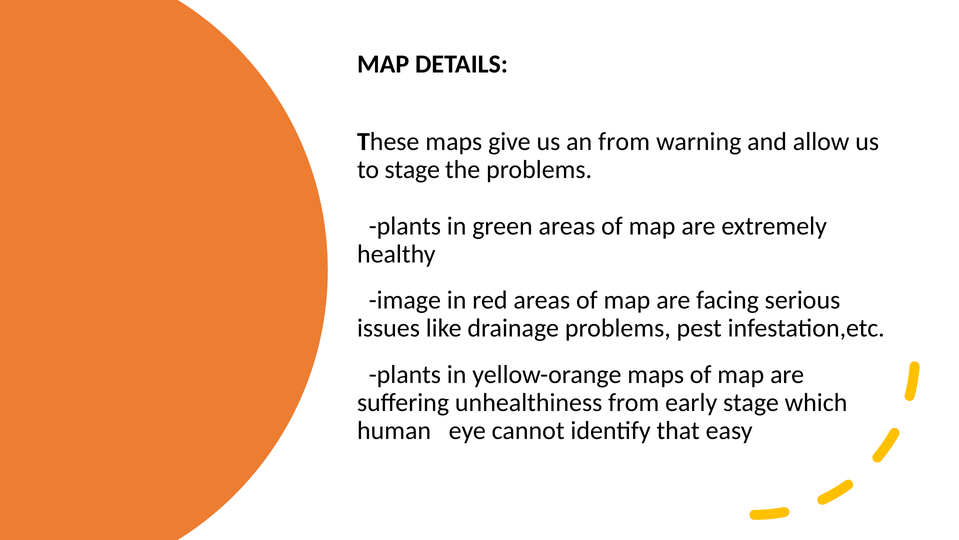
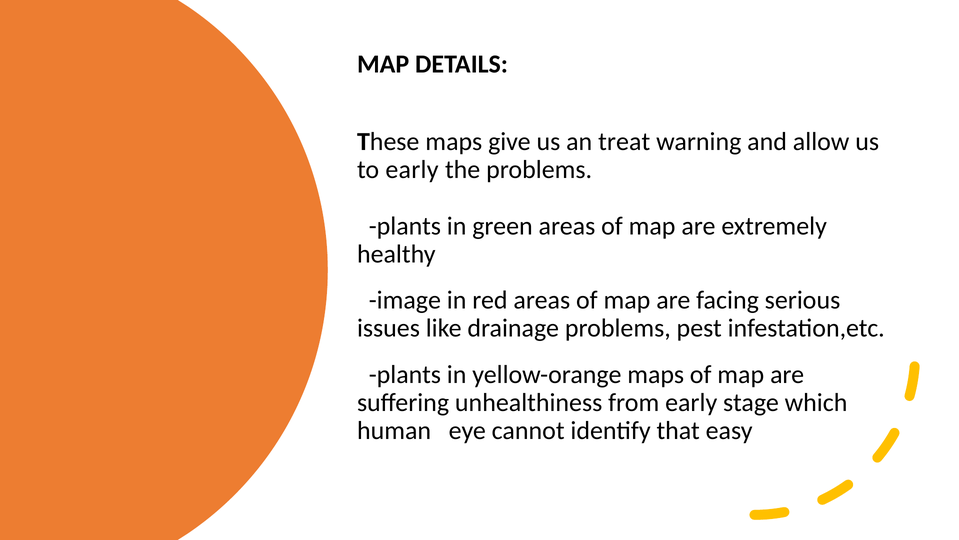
an from: from -> treat (624, 141)
to stage: stage -> early (412, 169)
